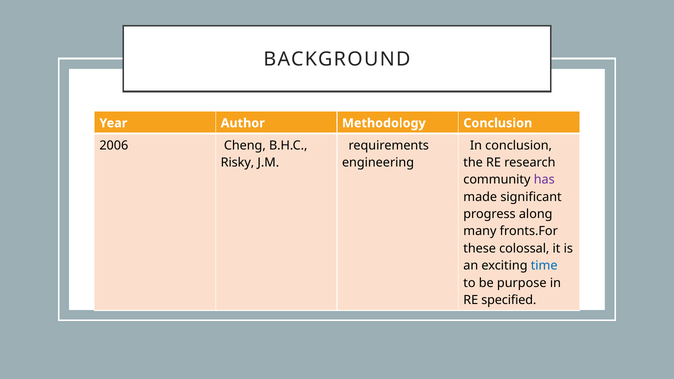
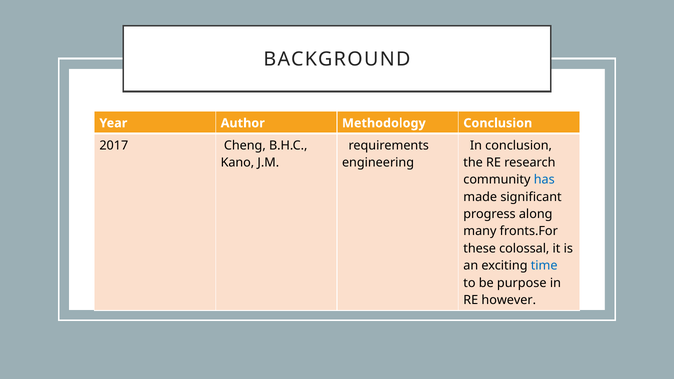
2006: 2006 -> 2017 (114, 145)
Risky: Risky -> Kano (237, 163)
has colour: purple -> blue (544, 180)
specified: specified -> however (509, 300)
